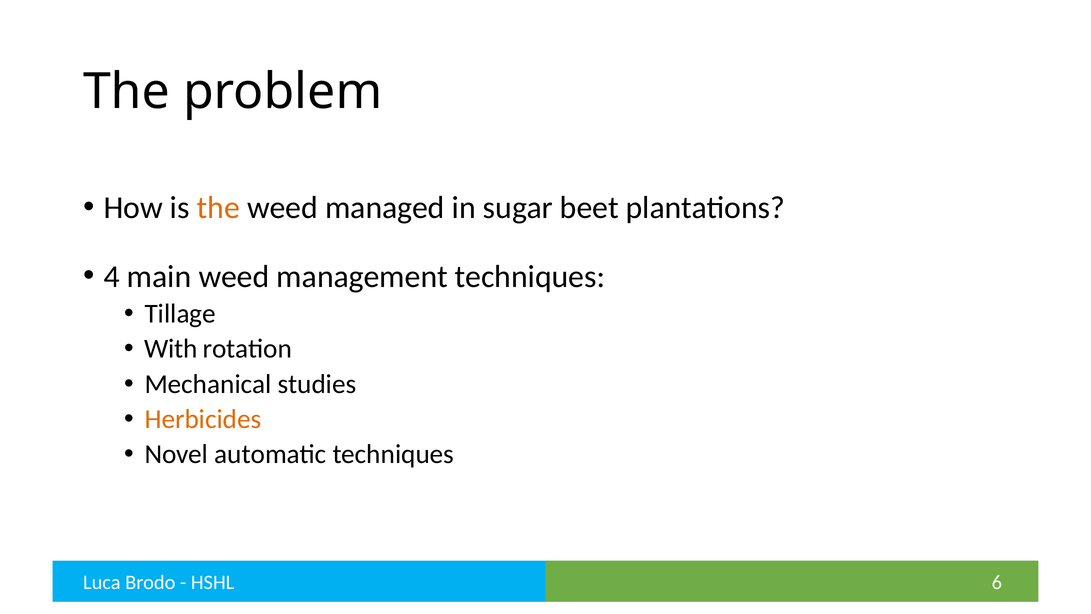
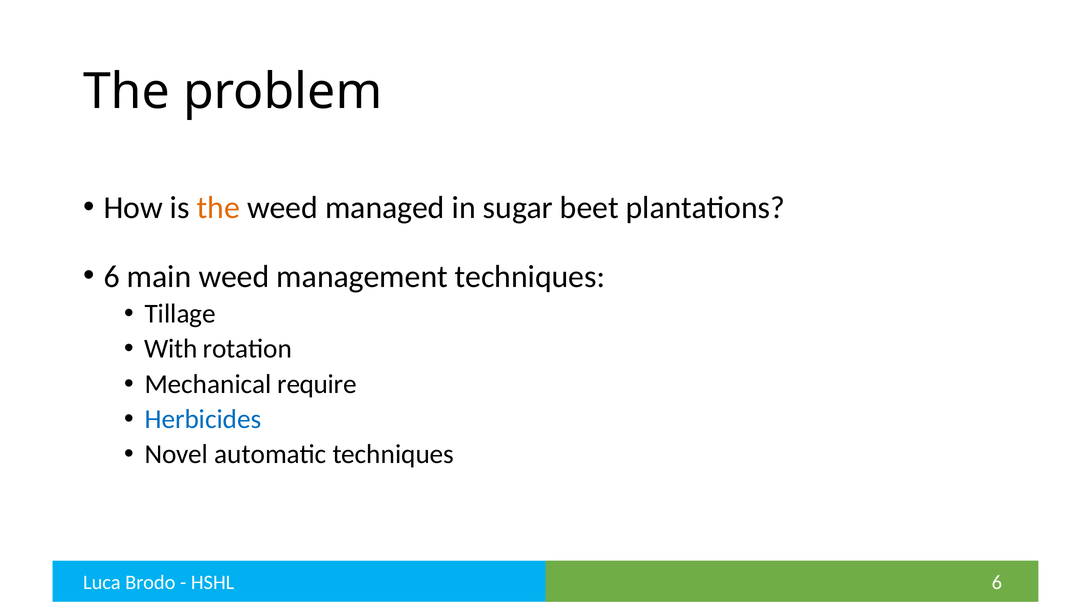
4: 4 -> 6 (112, 277)
studies: studies -> require (317, 384)
Herbicides colour: orange -> blue (203, 419)
